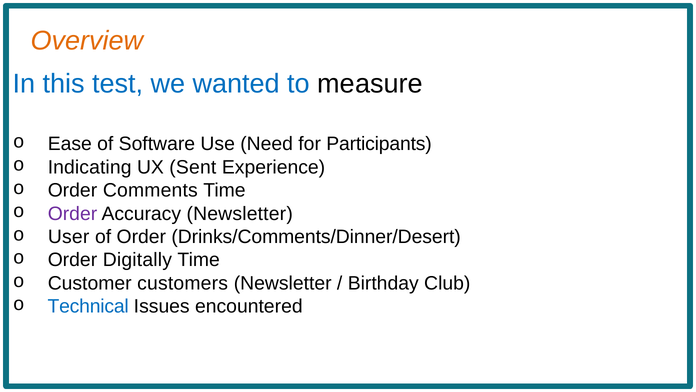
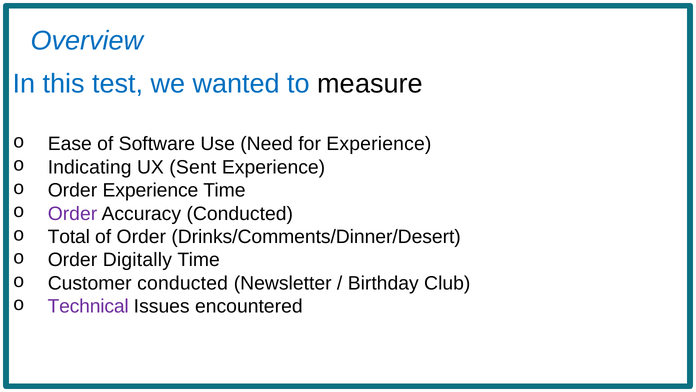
Overview colour: orange -> blue (87, 41)
for Participants: Participants -> Experience (379, 144)
Order Comments: Comments -> Experience (150, 190)
Accuracy Newsletter: Newsletter -> Conducted (240, 213)
User: User -> Total (69, 237)
Customer customers: customers -> conducted (183, 283)
Technical colour: blue -> purple (88, 306)
